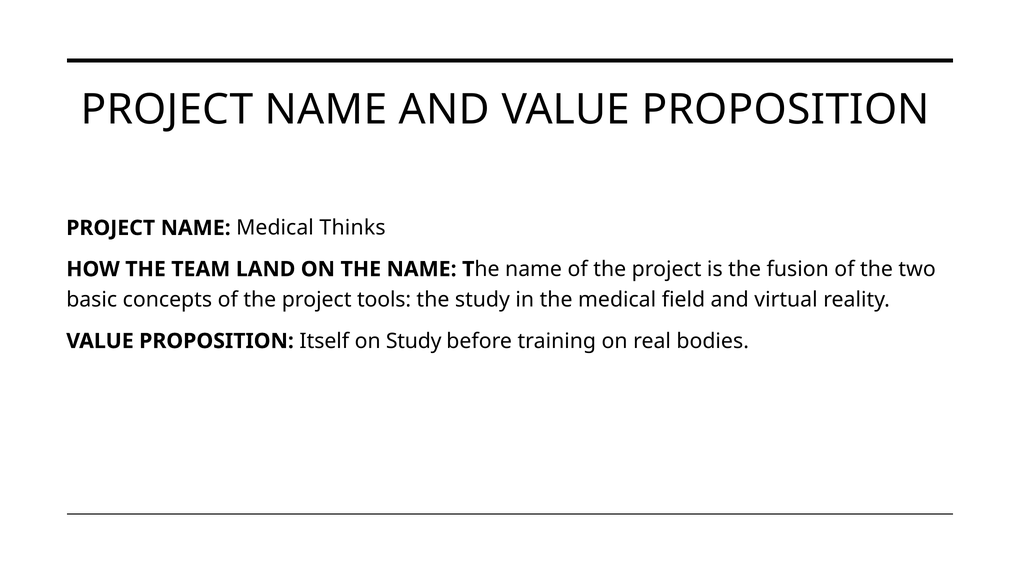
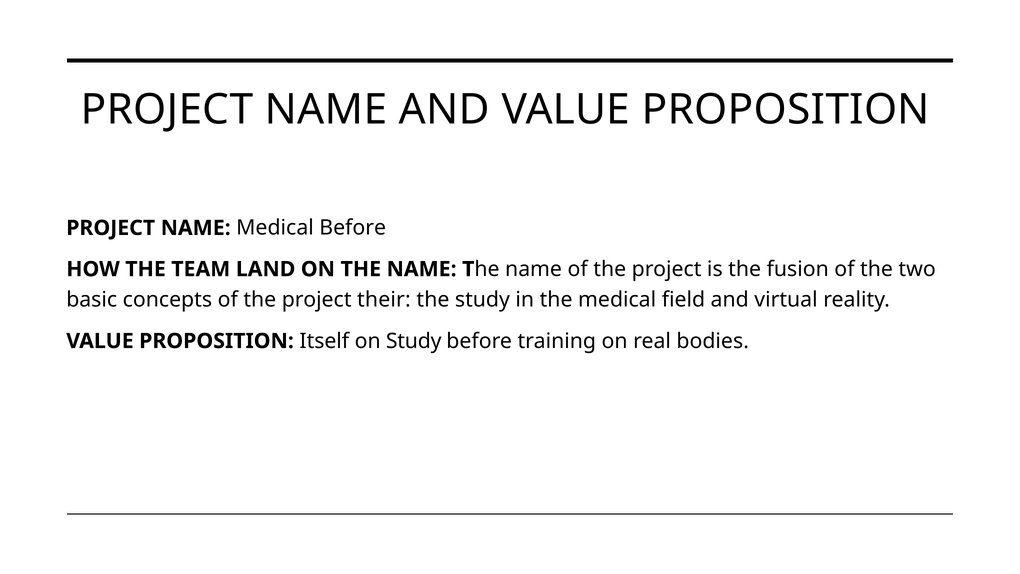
Medical Thinks: Thinks -> Before (353, 228)
tools: tools -> their (384, 300)
